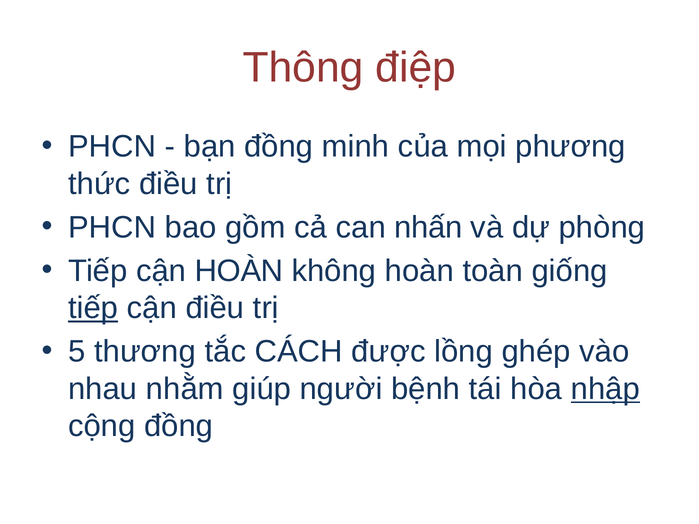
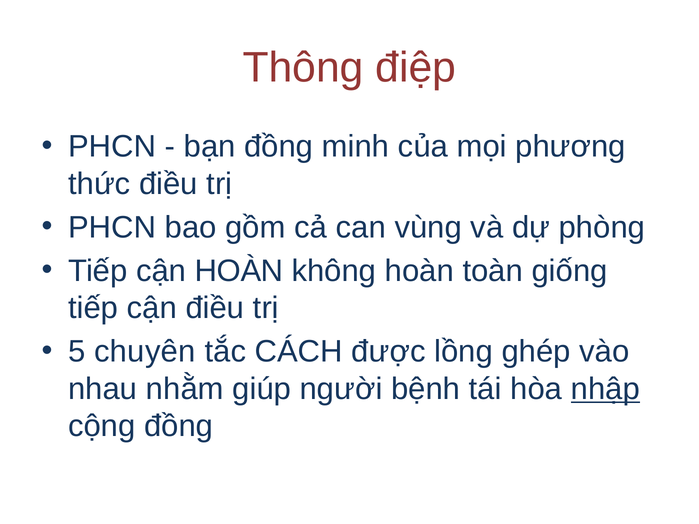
nhấn: nhấn -> vùng (428, 227)
tiếp underline: present -> none (93, 308)
thương: thương -> chuyên (145, 352)
